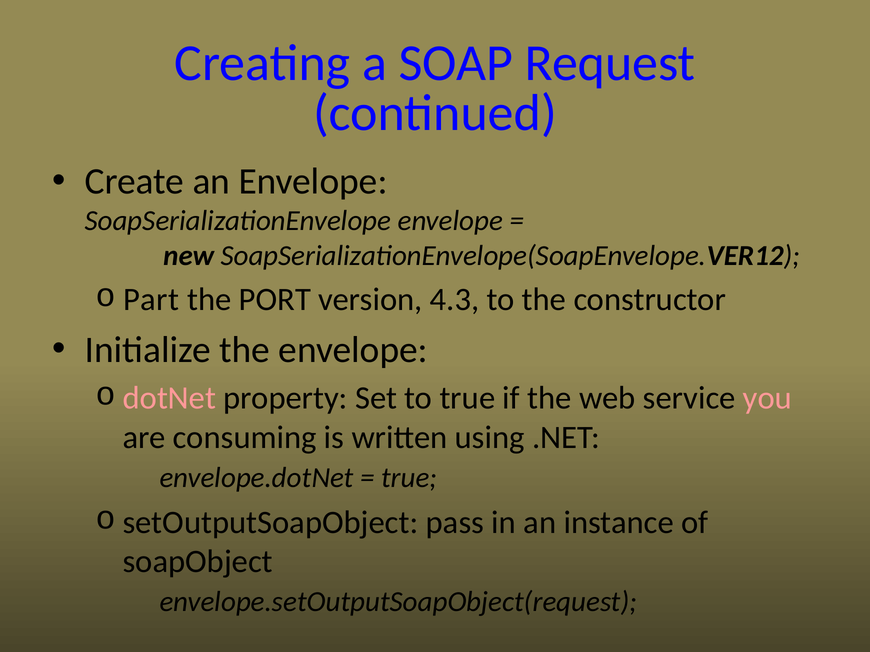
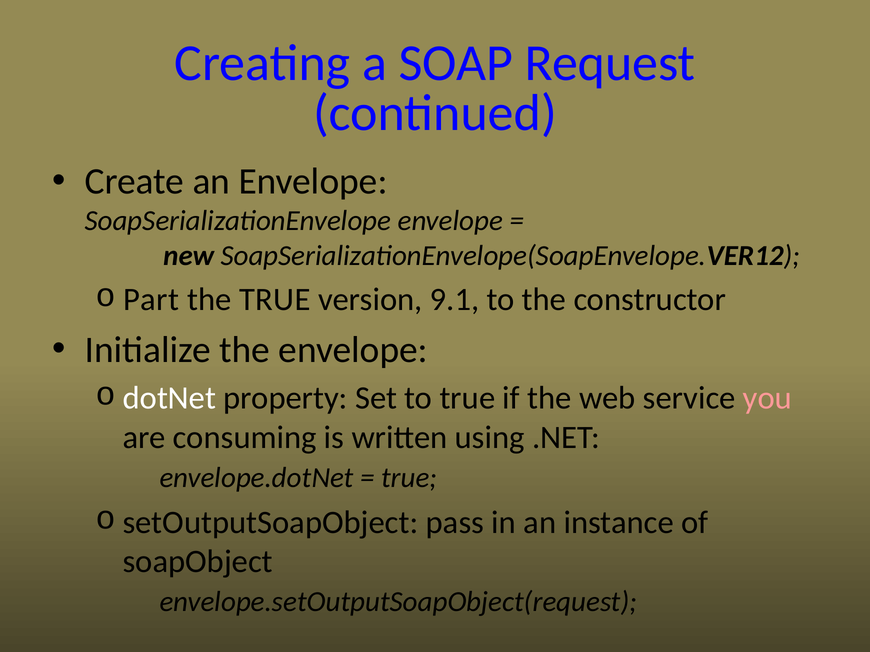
the PORT: PORT -> TRUE (275, 300)
4.3: 4.3 -> 9.1 (455, 300)
dotNet colour: pink -> white (169, 398)
